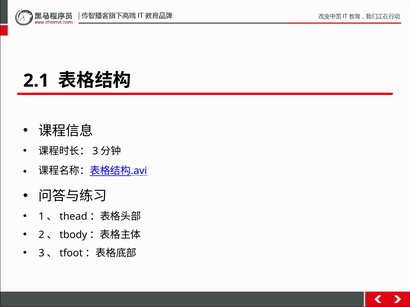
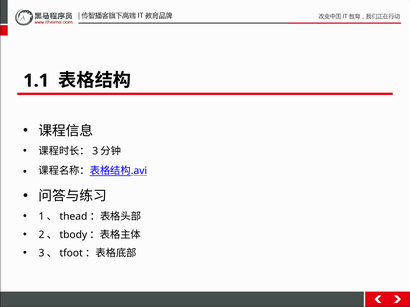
2.1: 2.1 -> 1.1 (36, 81)
